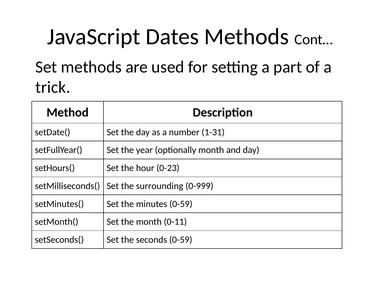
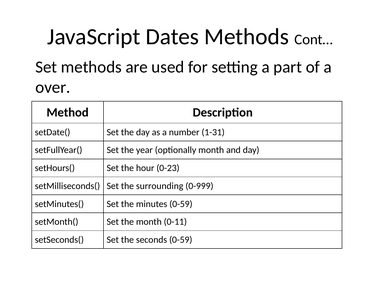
trick: trick -> over (53, 87)
